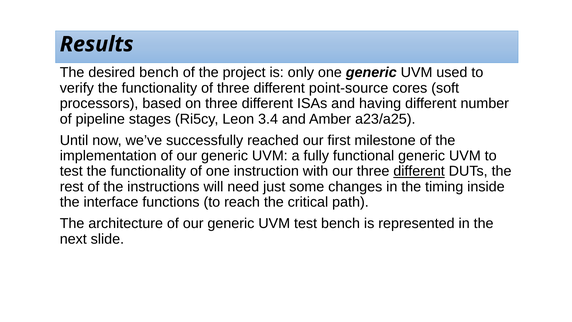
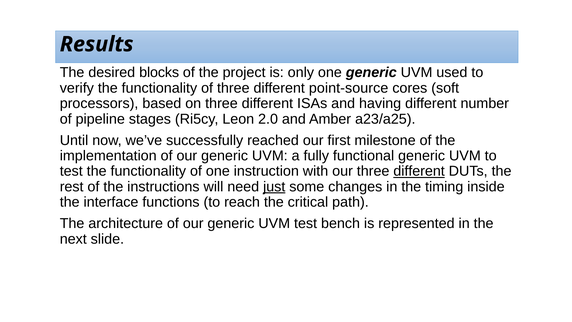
desired bench: bench -> blocks (159, 73)
3.4: 3.4 -> 2.0 (268, 119)
just underline: none -> present (274, 187)
